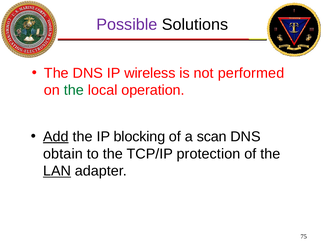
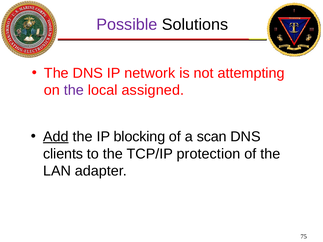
wireless: wireless -> network (150, 73)
performed: performed -> attempting (251, 73)
the colour: green -> purple (74, 90)
operation: operation -> assigned (153, 90)
obtain: obtain -> clients (63, 154)
LAN underline: present -> none (57, 171)
